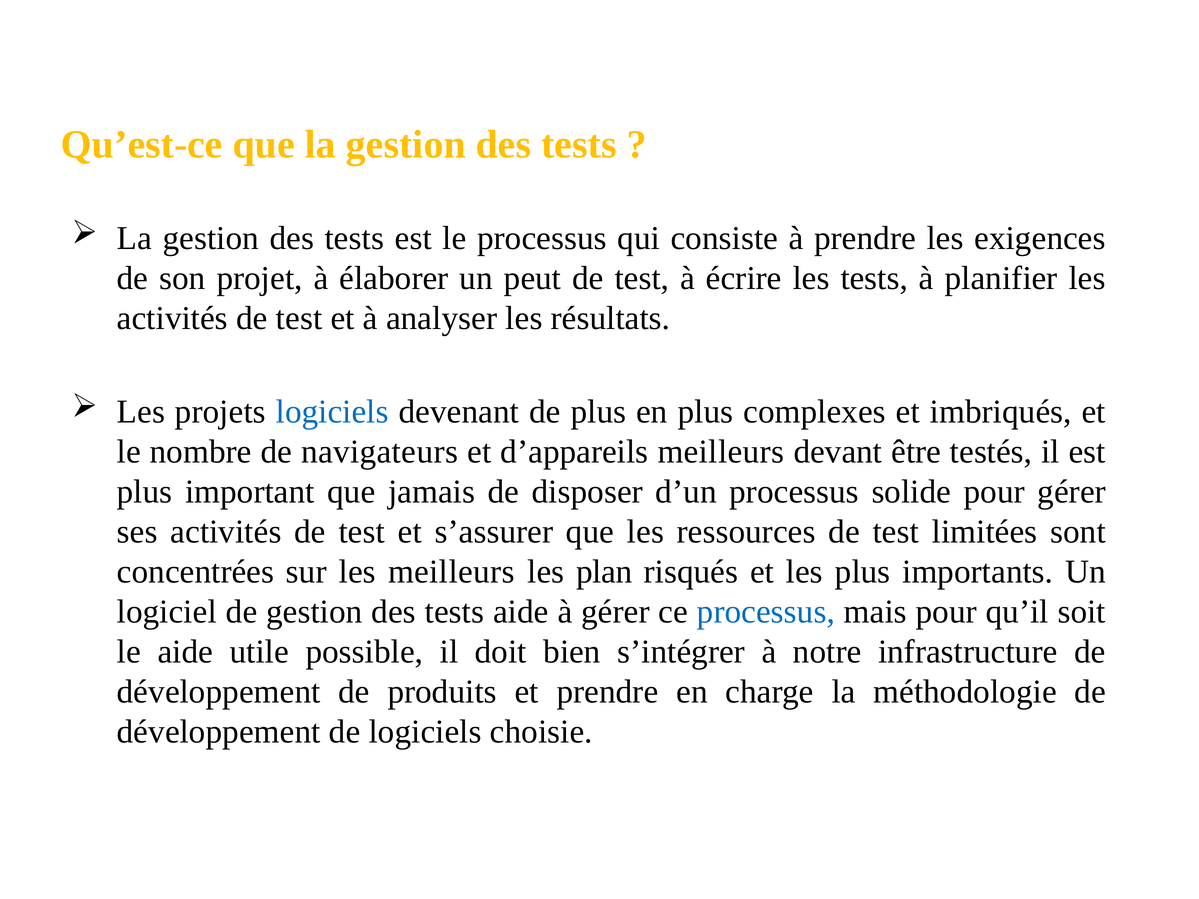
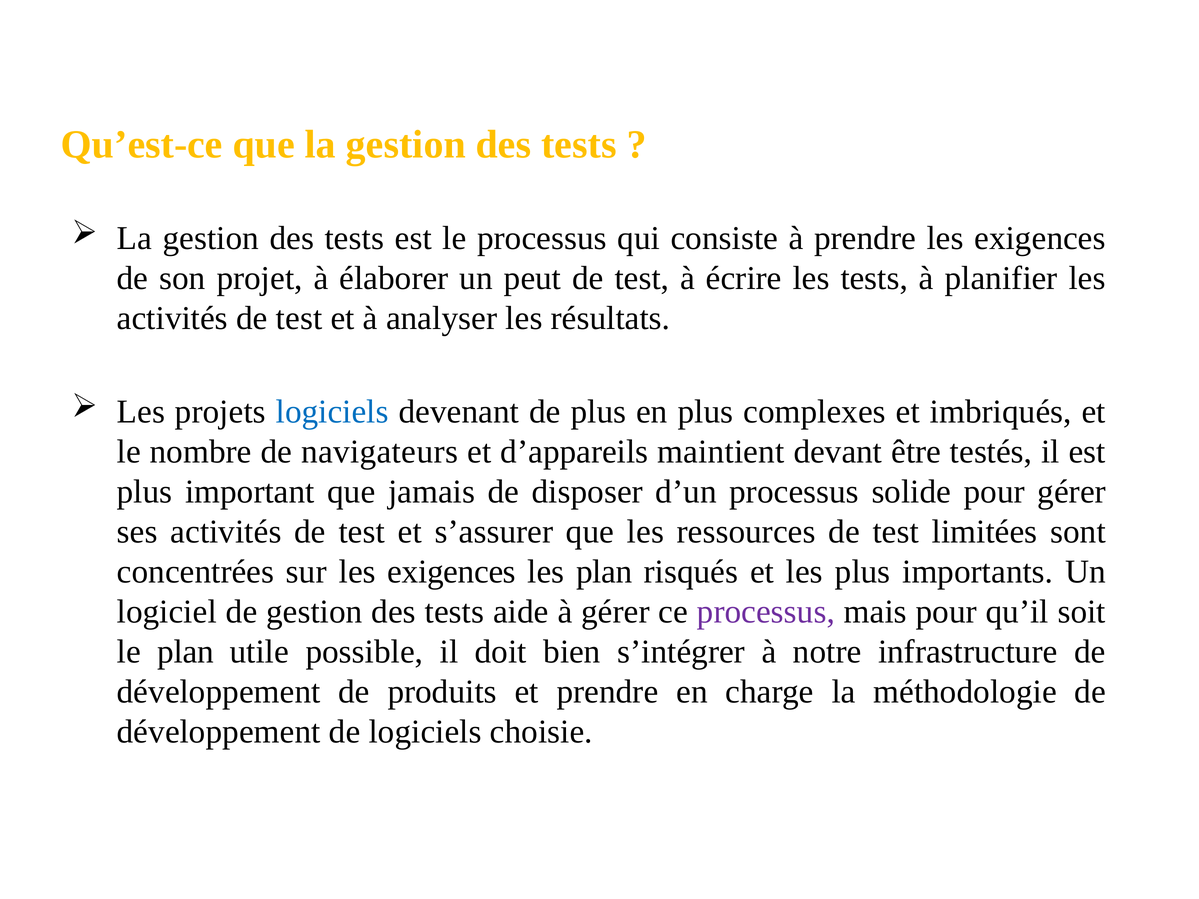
d’appareils meilleurs: meilleurs -> maintient (721, 452)
sur les meilleurs: meilleurs -> exigences (452, 572)
processus colour: blue -> purple (766, 612)
le aide: aide -> plan (186, 652)
